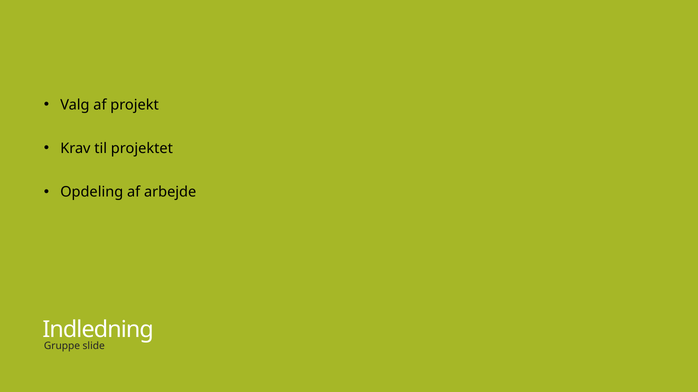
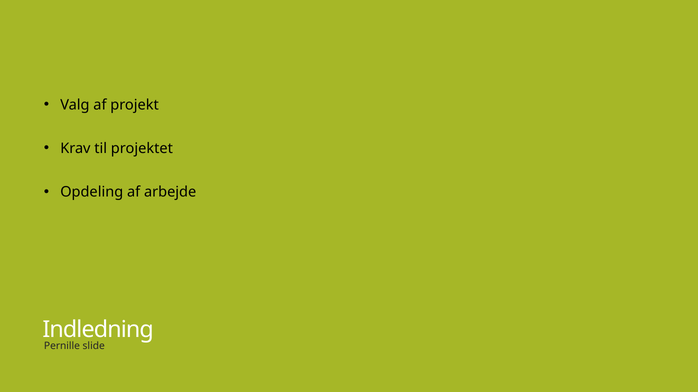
Gruppe: Gruppe -> Pernille (62, 346)
